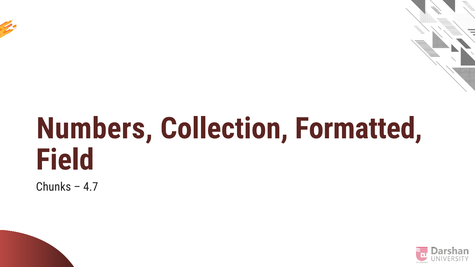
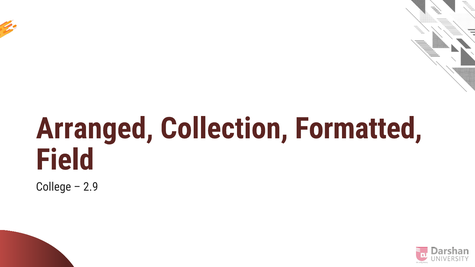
Numbers: Numbers -> Arranged (95, 129)
Chunks: Chunks -> College (54, 187)
4.7: 4.7 -> 2.9 (91, 187)
